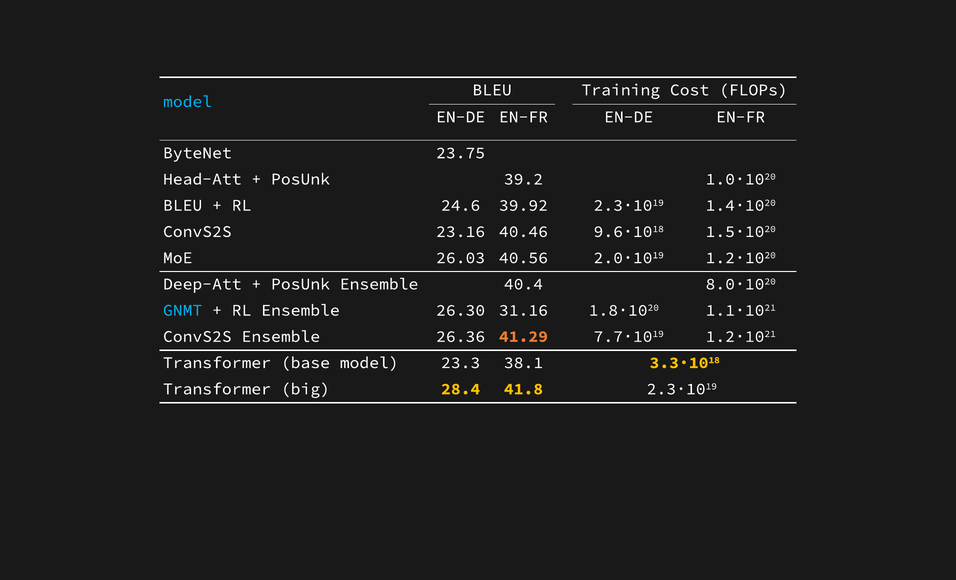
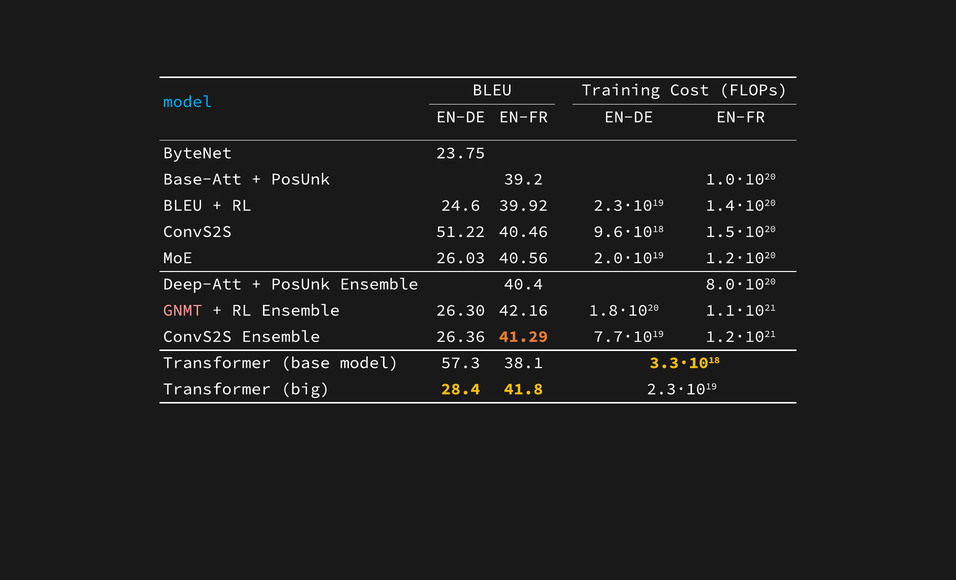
Head-Att: Head-Att -> Base-Att (202, 179)
23.16: 23.16 -> 51.22 (461, 231)
GNMT colour: light blue -> pink (183, 310)
31.16: 31.16 -> 42.16 (523, 310)
23.3: 23.3 -> 57.3 (461, 362)
